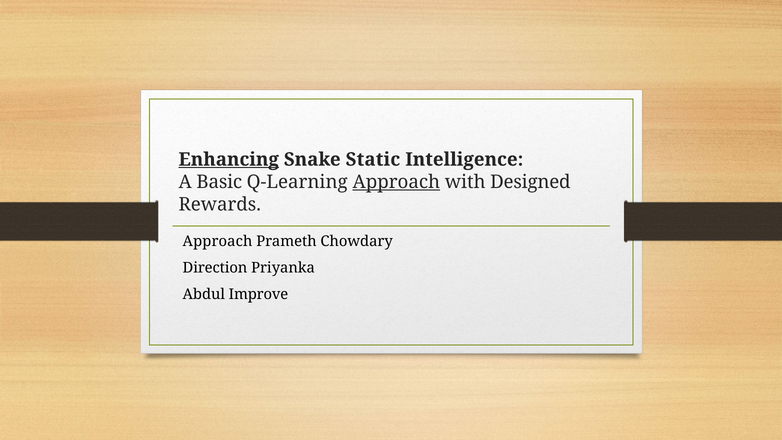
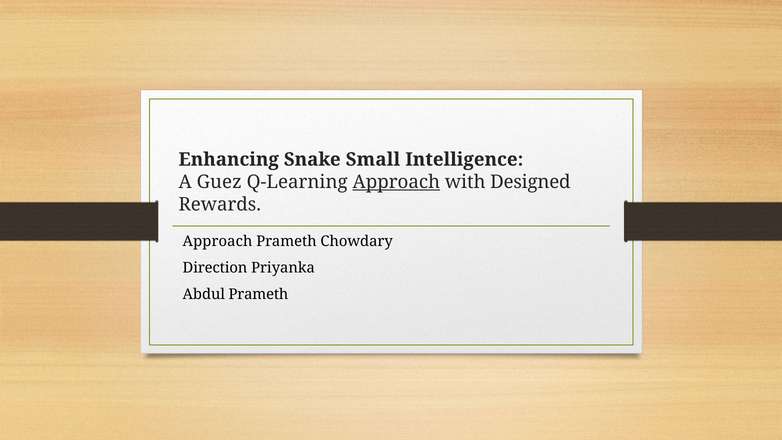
Enhancing underline: present -> none (229, 159)
Static: Static -> Small (373, 159)
Basic: Basic -> Guez (219, 182)
Abdul Improve: Improve -> Prameth (258, 294)
